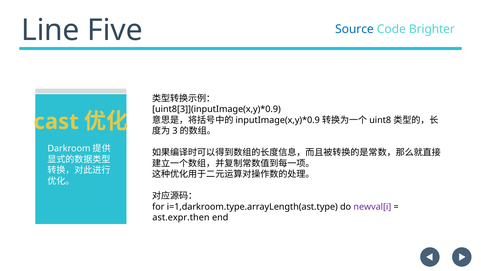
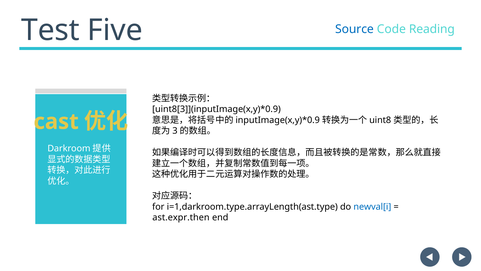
Line: Line -> Test (50, 30)
Brighter: Brighter -> Reading (432, 29)
newval[i colour: purple -> blue (372, 206)
